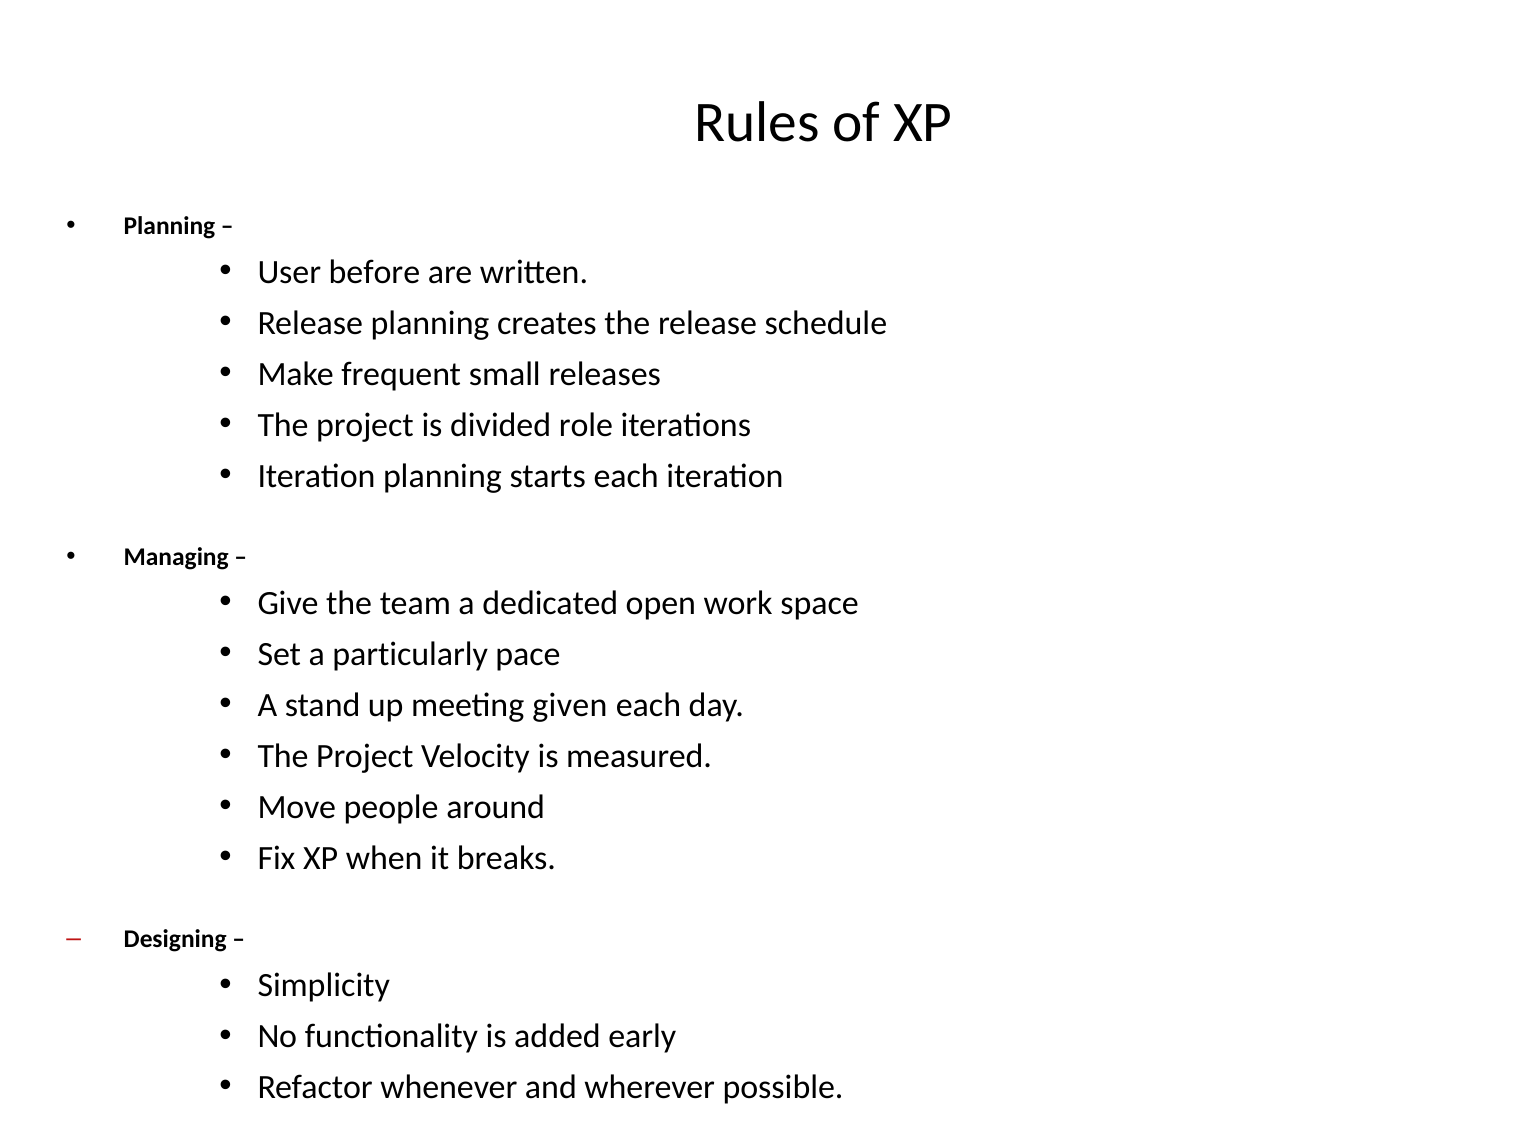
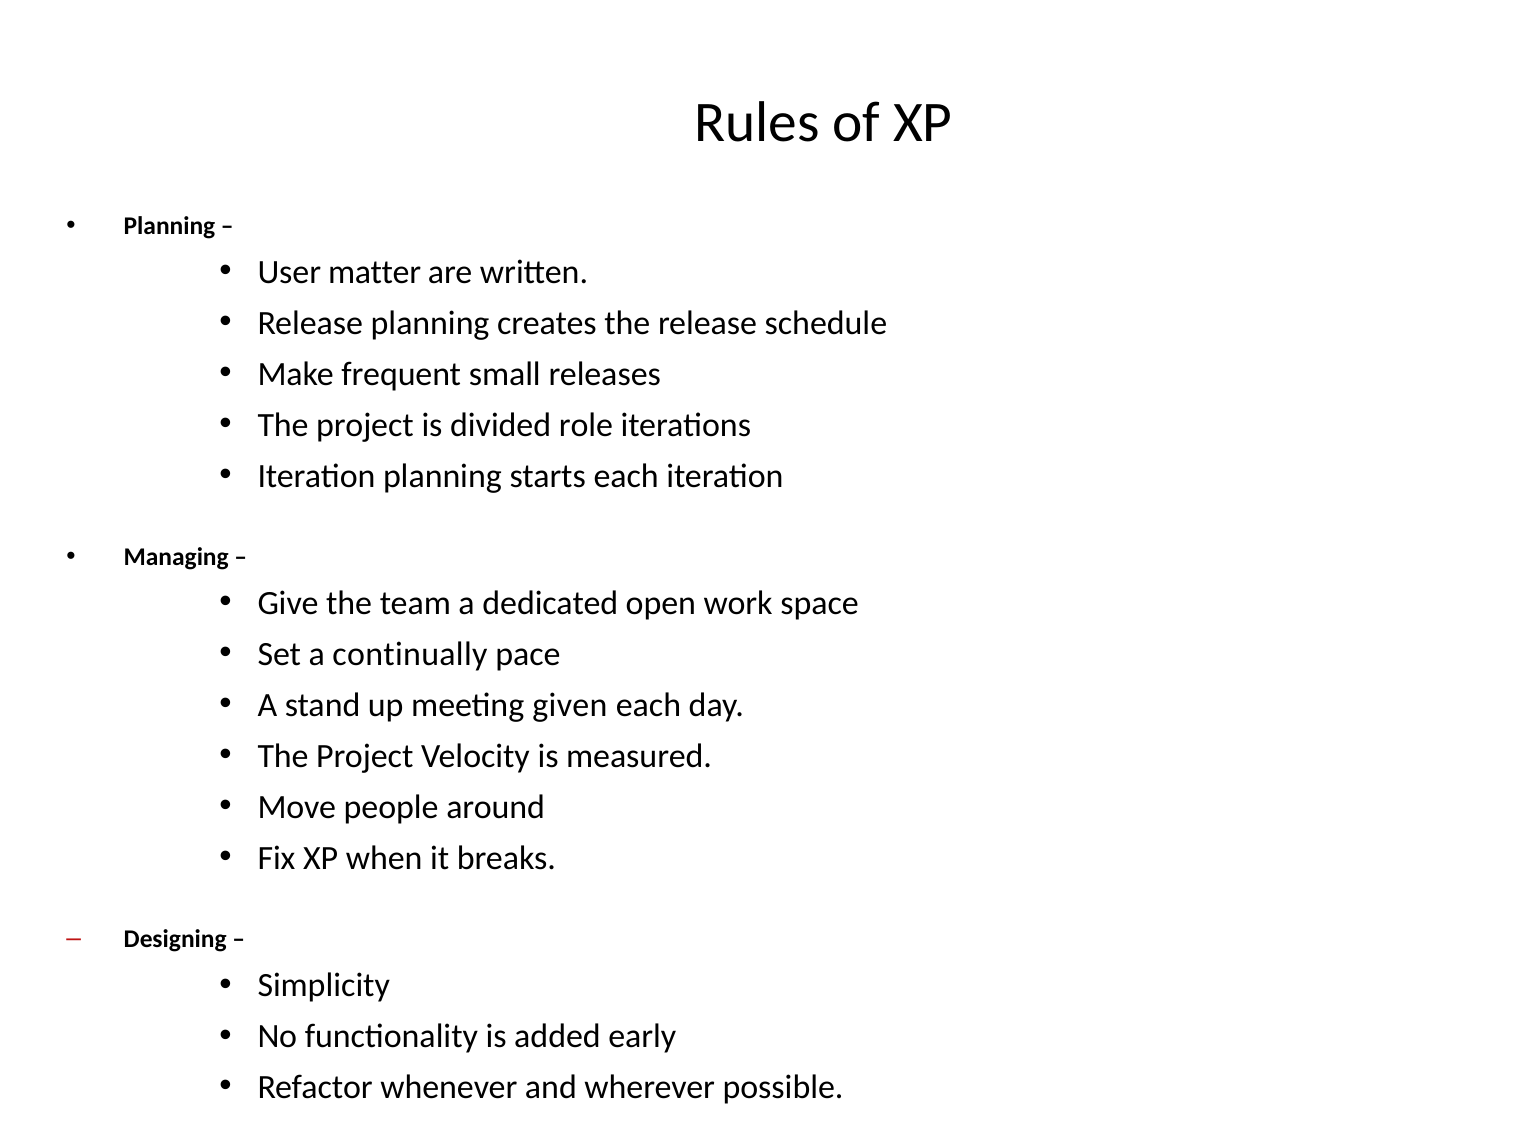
before: before -> matter (375, 272)
particularly: particularly -> continually (410, 655)
